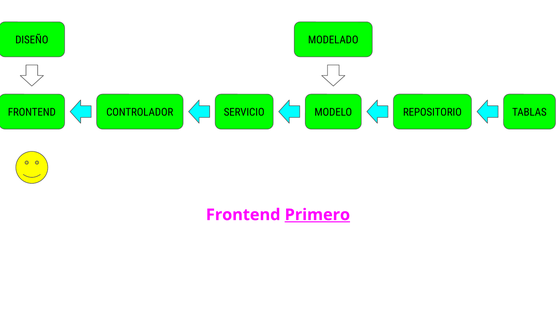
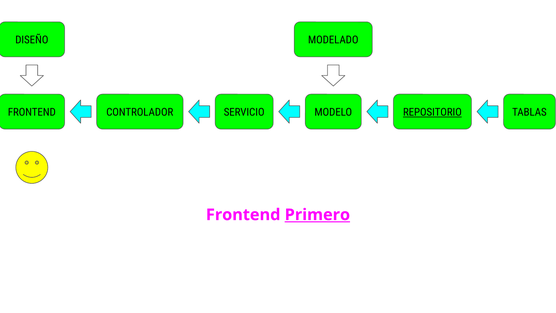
REPOSITORIO underline: none -> present (432, 112)
